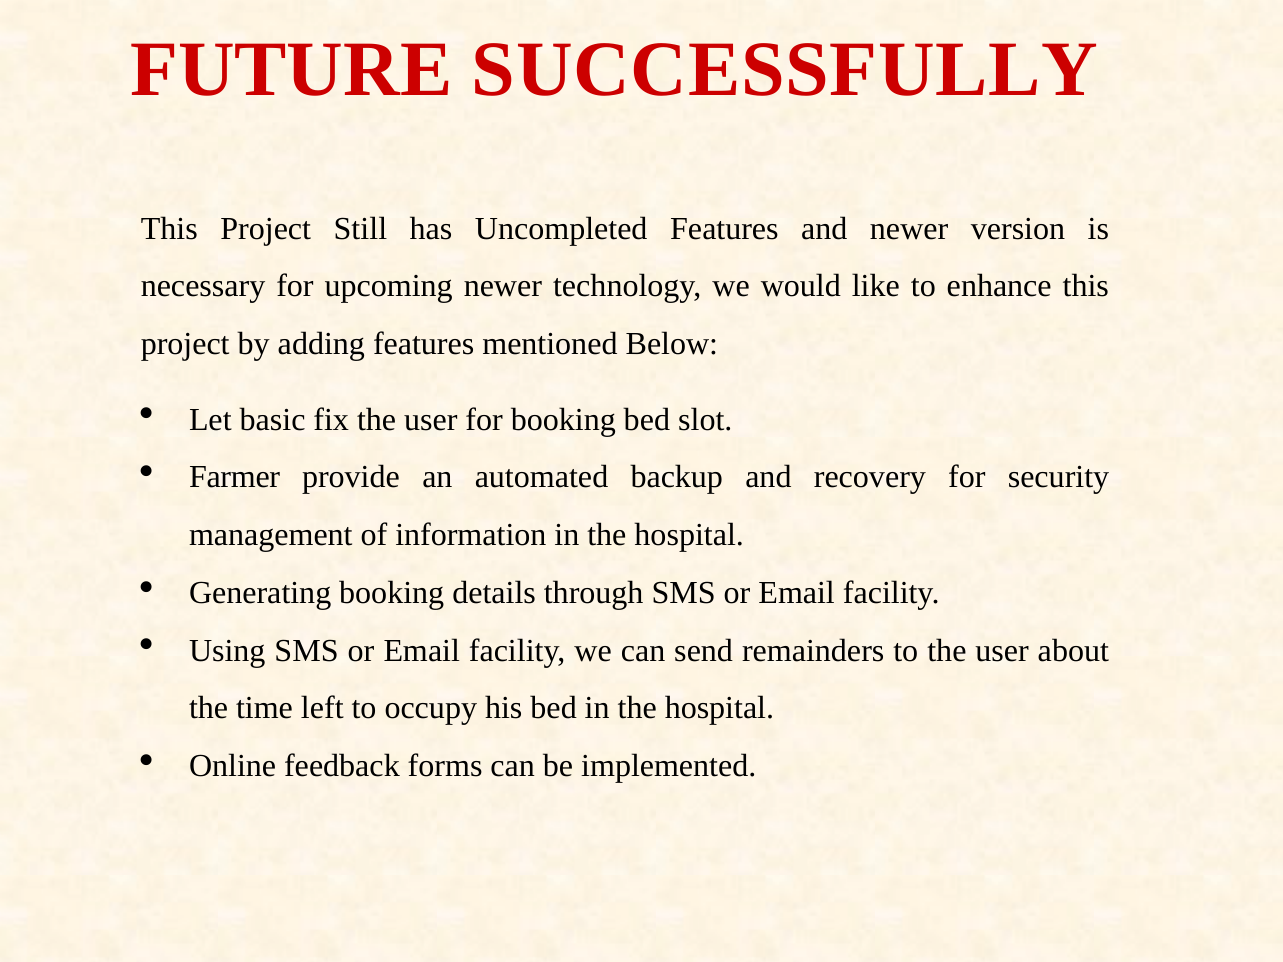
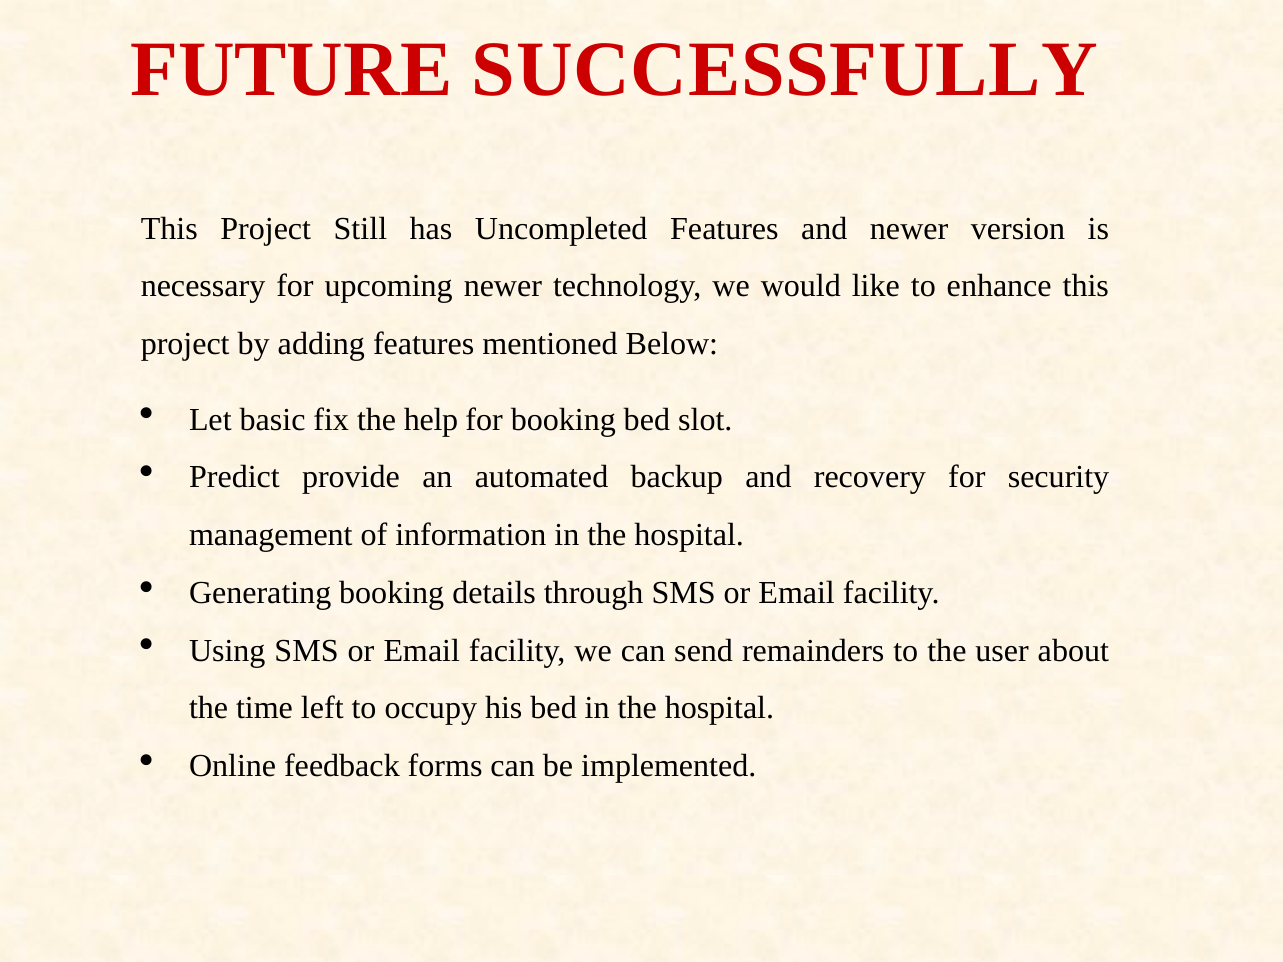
fix the user: user -> help (431, 420)
Farmer: Farmer -> Predict (234, 478)
